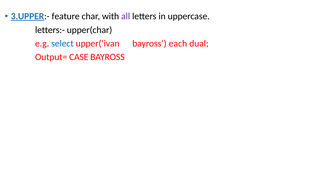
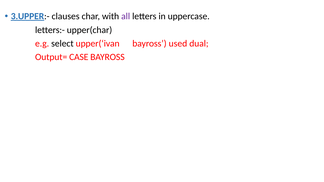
feature: feature -> clauses (66, 16)
select colour: blue -> black (62, 43)
each: each -> used (178, 43)
